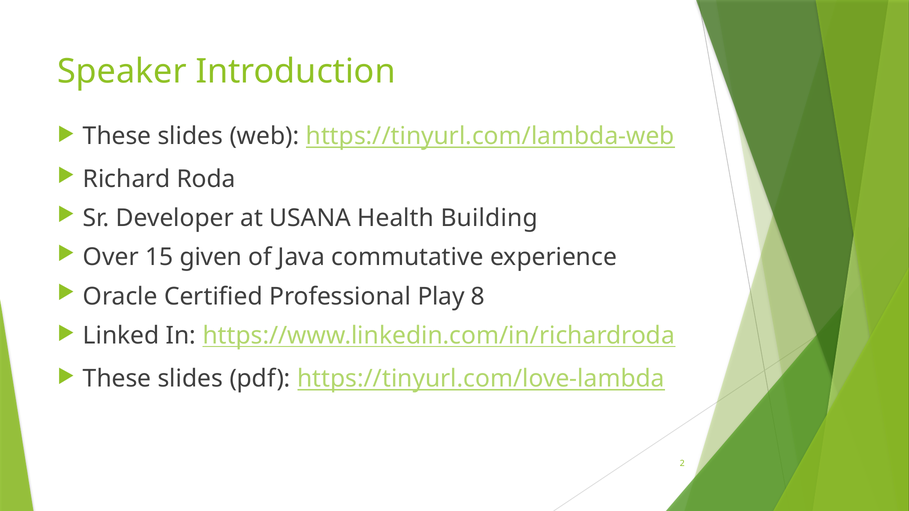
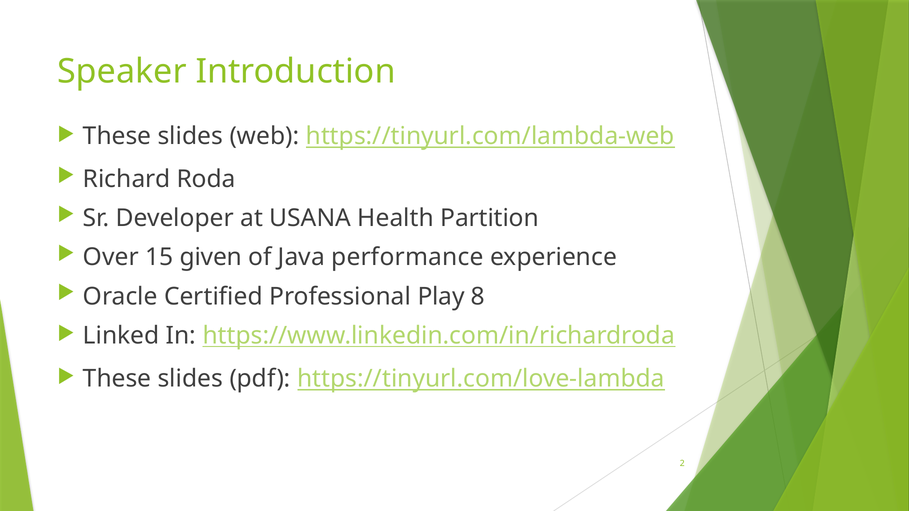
Building: Building -> Partition (490, 218)
commutative: commutative -> performance (407, 258)
